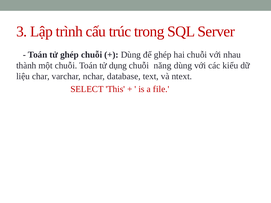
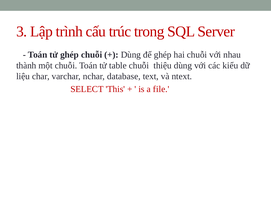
dụng: dụng -> table (118, 66)
năng: năng -> thiệu (163, 66)
